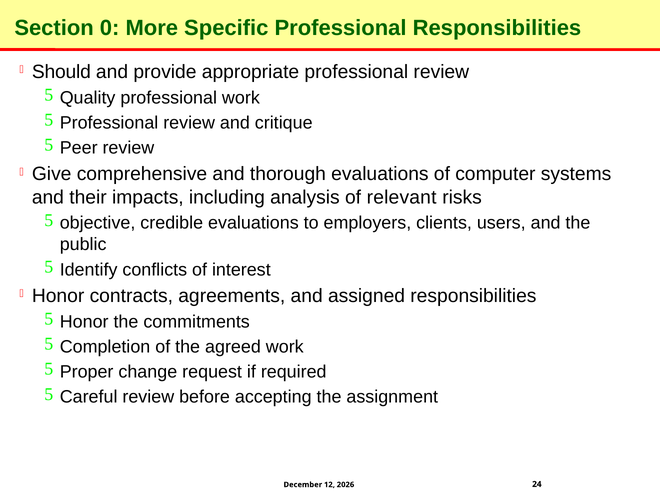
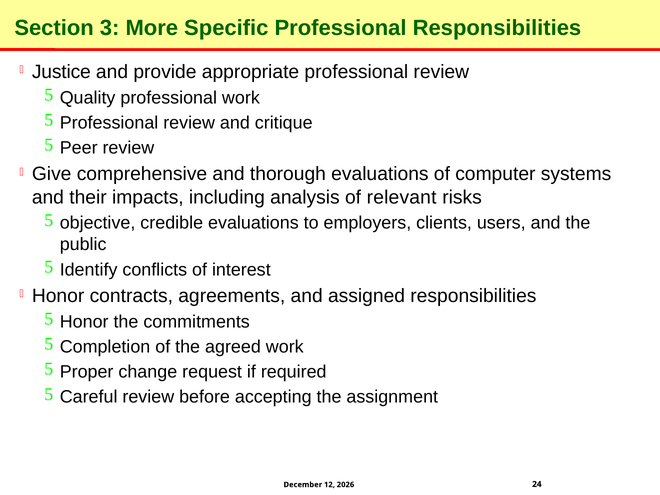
0: 0 -> 3 (110, 28)
Should: Should -> Justice (61, 72)
